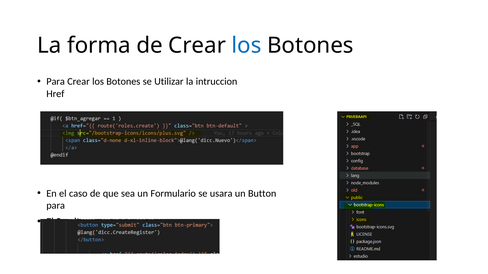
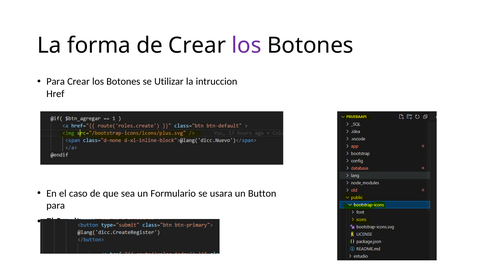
los colour: blue -> purple (246, 46)
